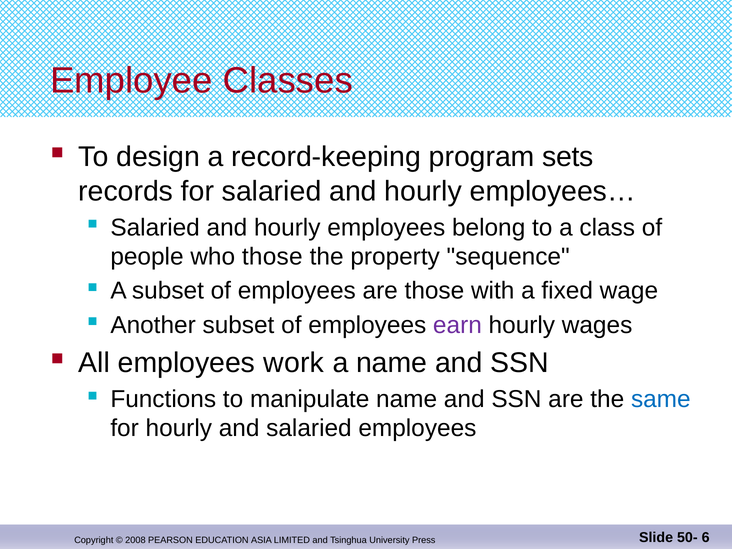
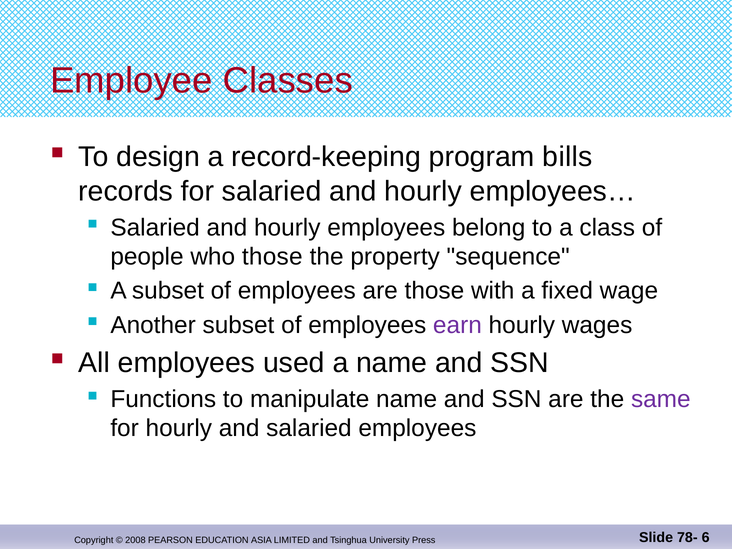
sets: sets -> bills (568, 157)
work: work -> used (294, 363)
same colour: blue -> purple (661, 399)
50-: 50- -> 78- (687, 538)
